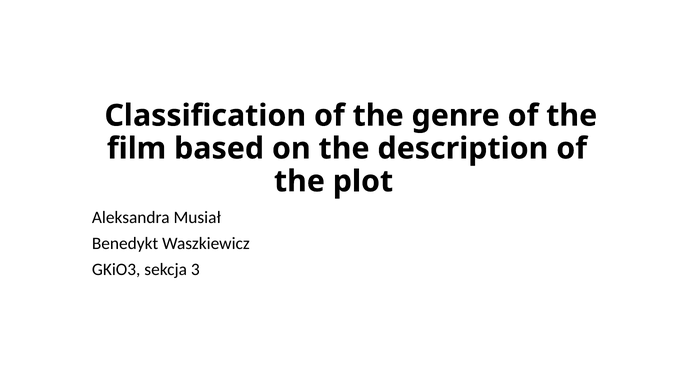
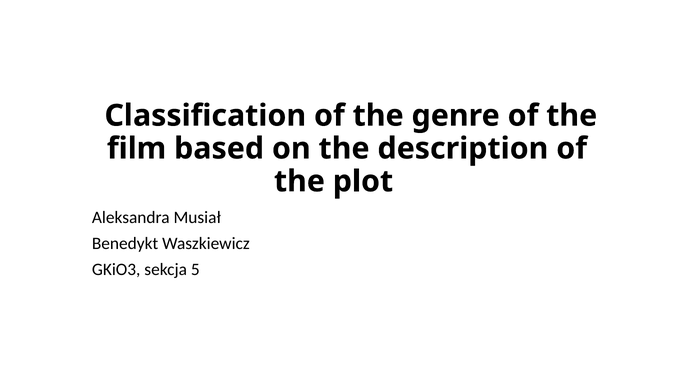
3: 3 -> 5 (195, 269)
